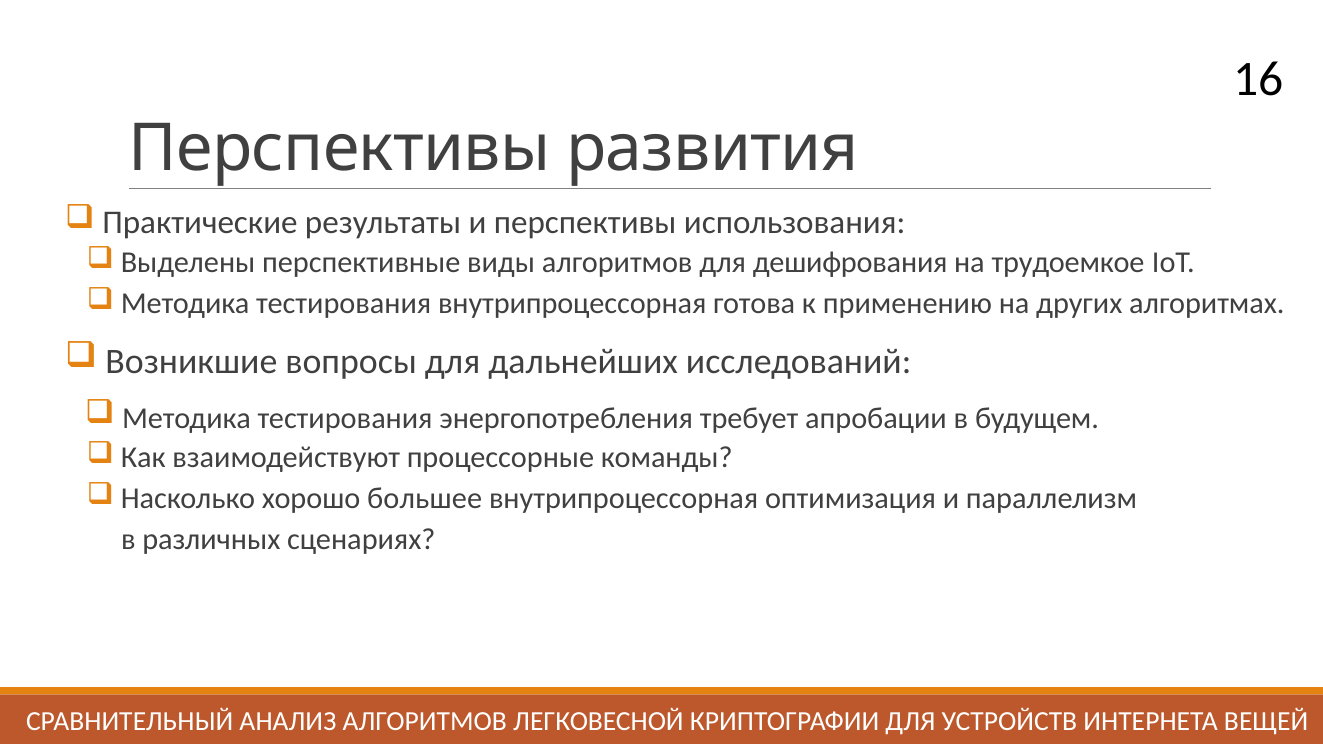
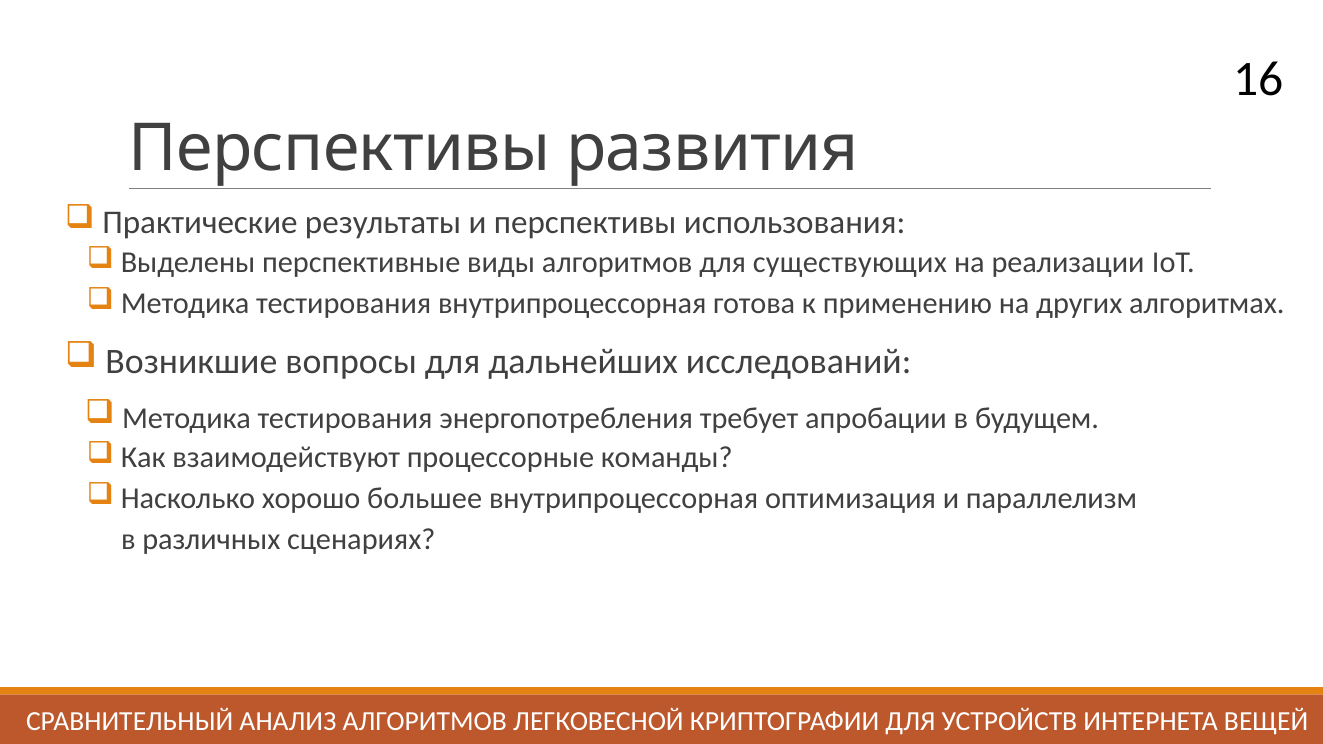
дешифрования: дешифрования -> существующих (850, 263)
трудоемкое: трудоемкое -> реализации (1068, 263)
